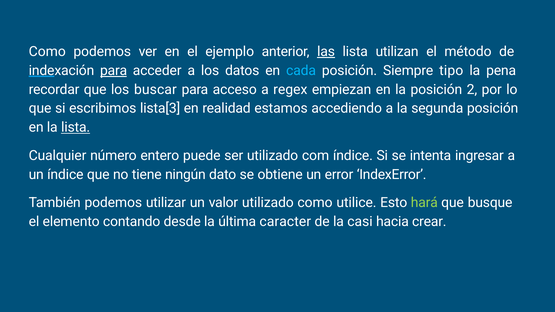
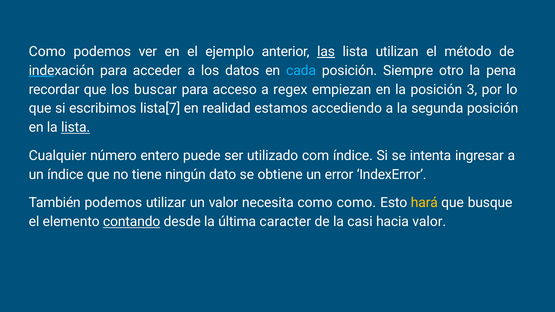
para underline: present -> none (114, 71)
tipo: tipo -> otro (451, 71)
2: 2 -> 3 (472, 89)
lista[3: lista[3 -> lista[7 (160, 108)
valor utilizado: utilizado -> necesita (268, 203)
como utilice: utilice -> como (356, 203)
hará colour: light green -> yellow (424, 203)
contando underline: none -> present (132, 222)
hacia crear: crear -> valor (429, 222)
